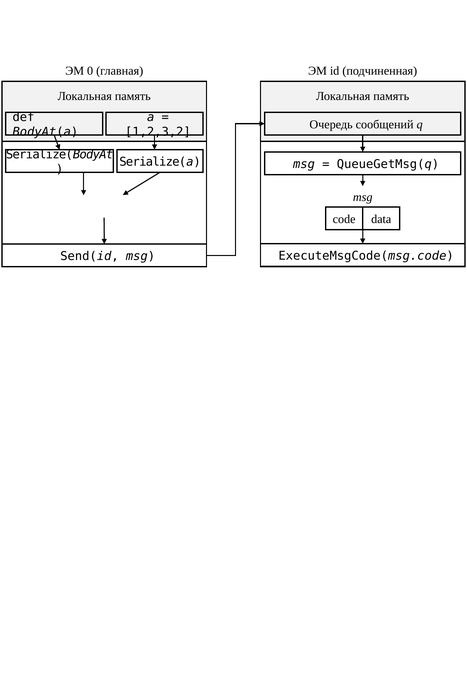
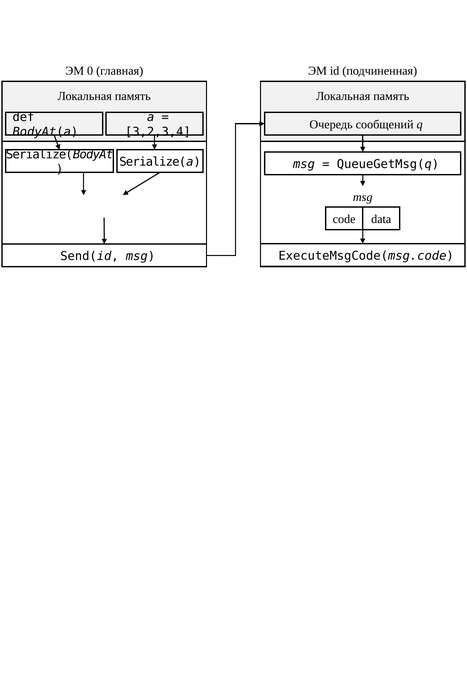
1,2,3,2: 1,2,3,2 -> 3,2,3,4 (158, 132)
